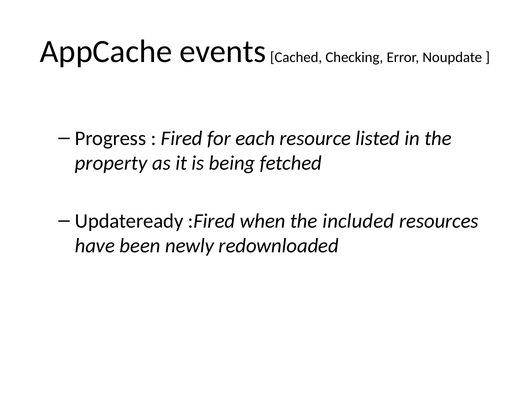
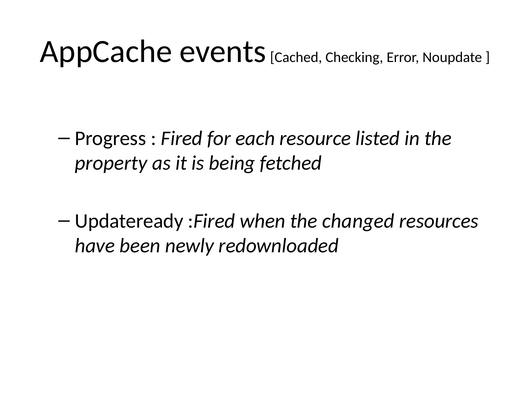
included: included -> changed (358, 221)
